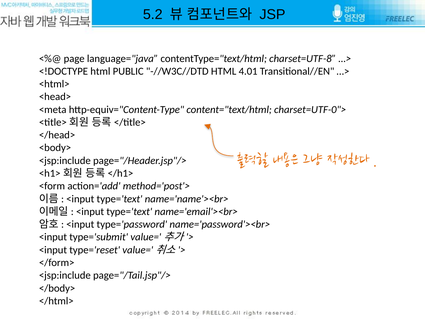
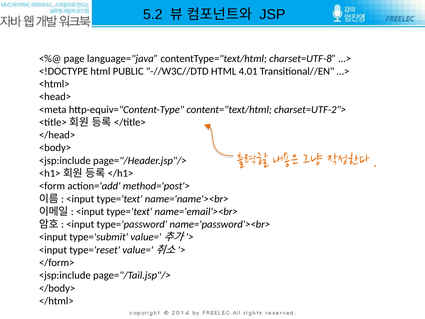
charset=UTF-0">: charset=UTF-0"> -> charset=UTF-2"> (310, 109)
